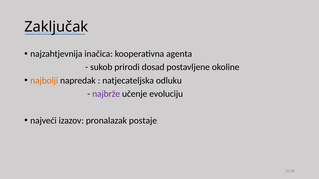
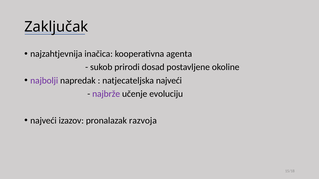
najbolji colour: orange -> purple (44, 81)
natjecateljska odluku: odluku -> najveći (169, 81)
postaje: postaje -> razvoja (143, 121)
